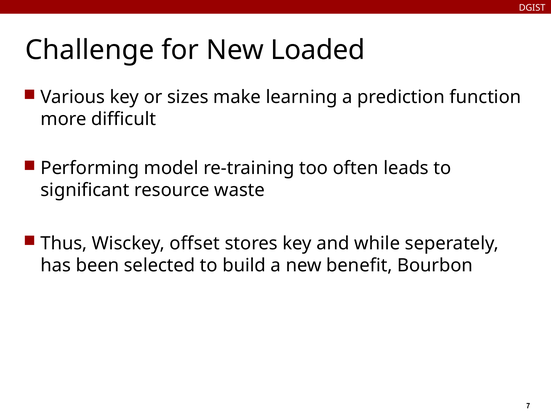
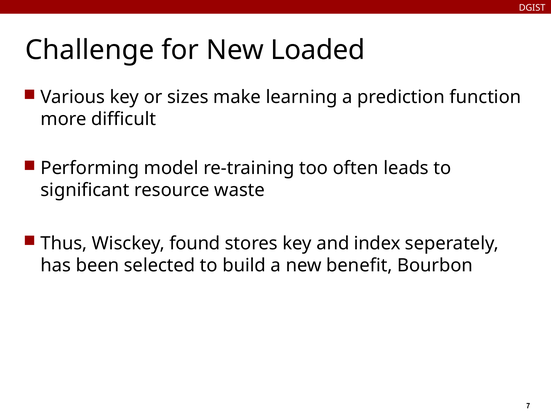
offset: offset -> found (195, 243)
while: while -> index (377, 243)
